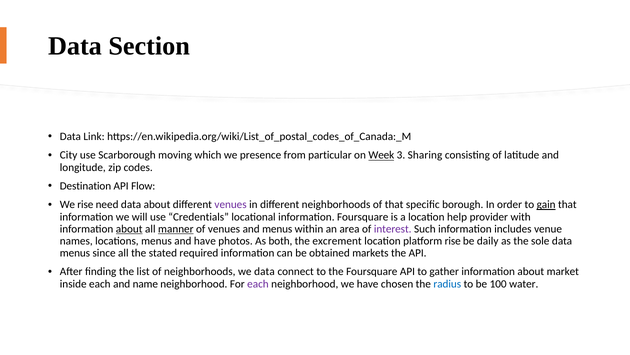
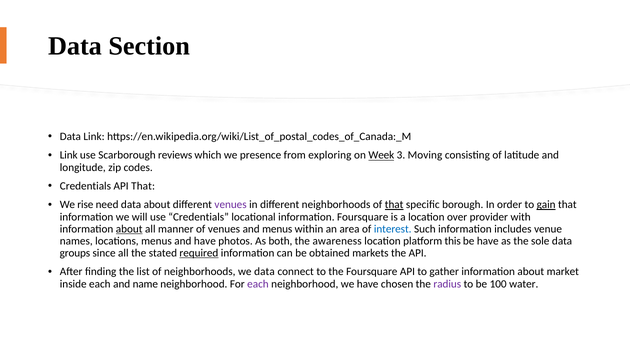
City: City -> Link (69, 155)
moving: moving -> reviews (175, 155)
particular: particular -> exploring (330, 155)
Sharing: Sharing -> Moving (425, 155)
Destination: Destination -> Credentials (85, 186)
API Flow: Flow -> That (143, 186)
that underline: none -> present (394, 204)
help: help -> over (457, 216)
manner underline: present -> none (176, 229)
interest colour: purple -> blue (393, 229)
excrement: excrement -> awareness (337, 241)
platform rise: rise -> this (453, 241)
be daily: daily -> have (488, 241)
menus: menus -> groups (75, 253)
required underline: none -> present (199, 253)
radius colour: blue -> purple (447, 283)
